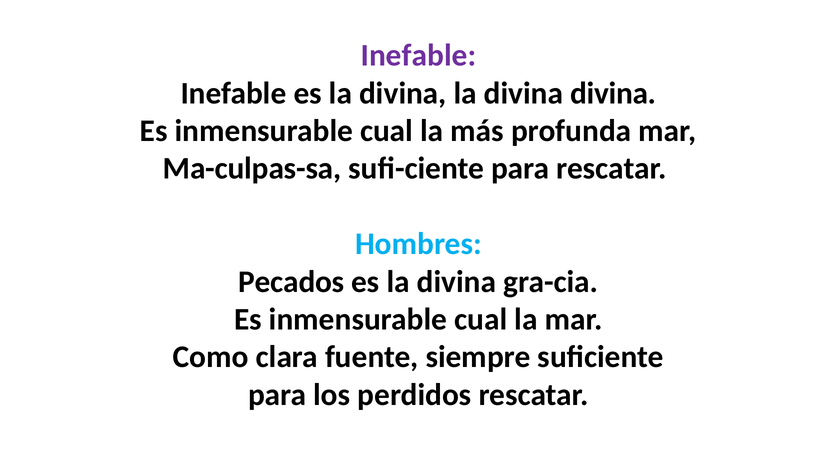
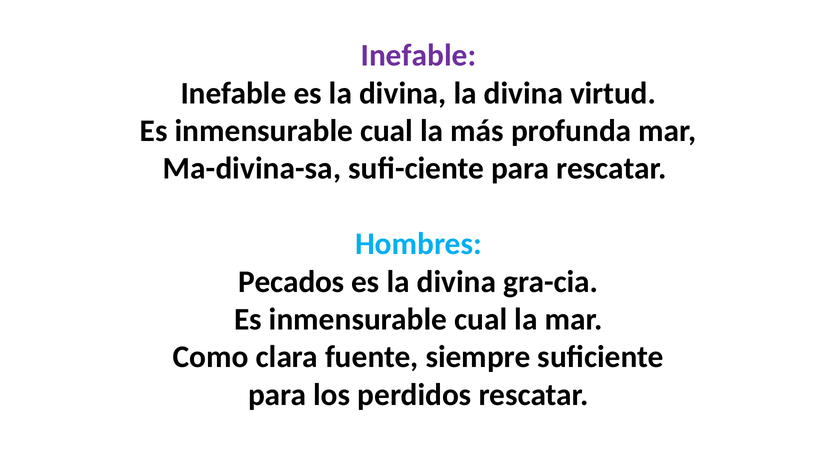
divina divina: divina -> virtud (613, 93)
Ma-culpas-sa: Ma-culpas-sa -> Ma-divina-sa (252, 169)
